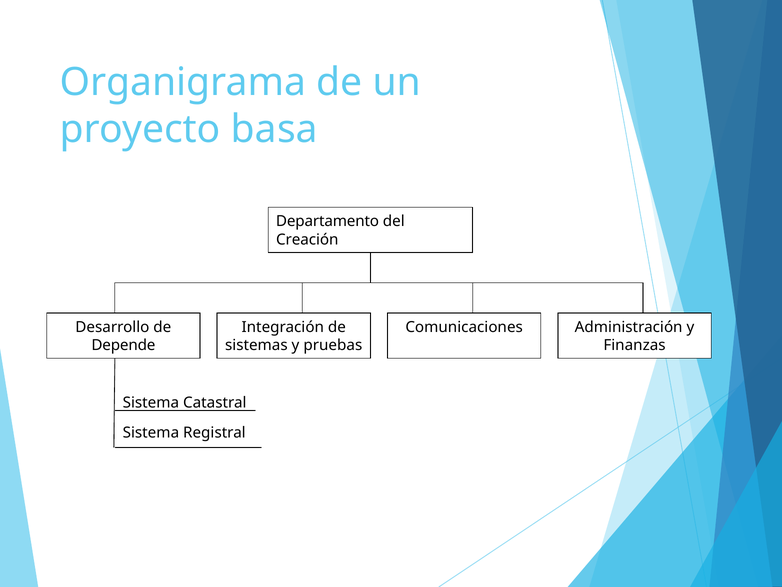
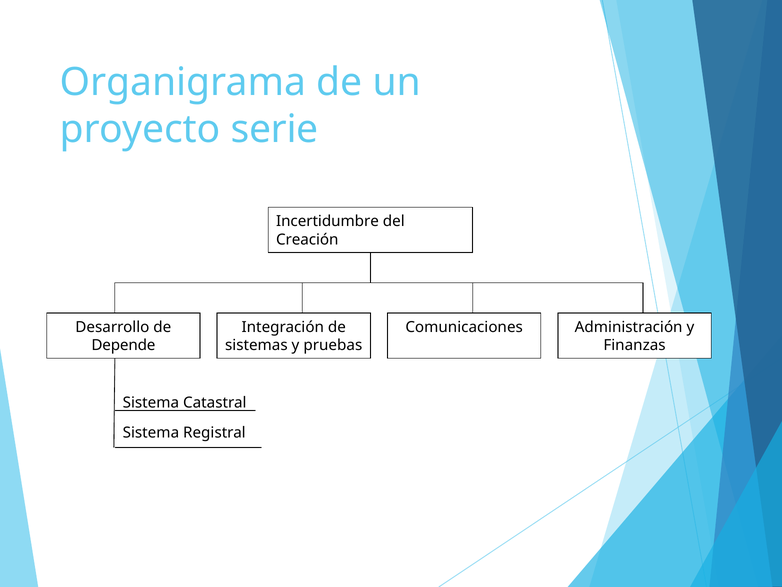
basa: basa -> serie (275, 129)
Departamento: Departamento -> Incertidumbre (327, 221)
